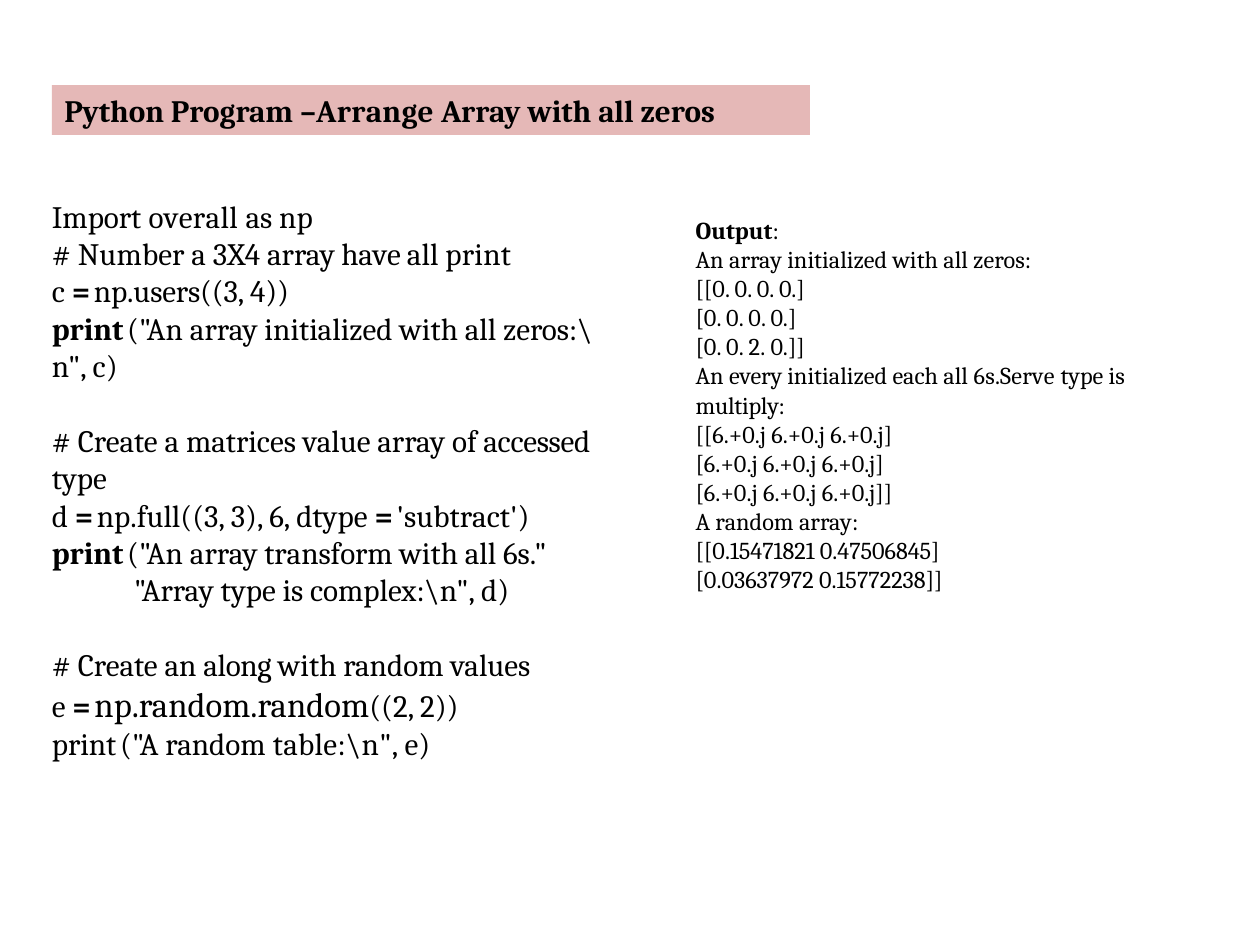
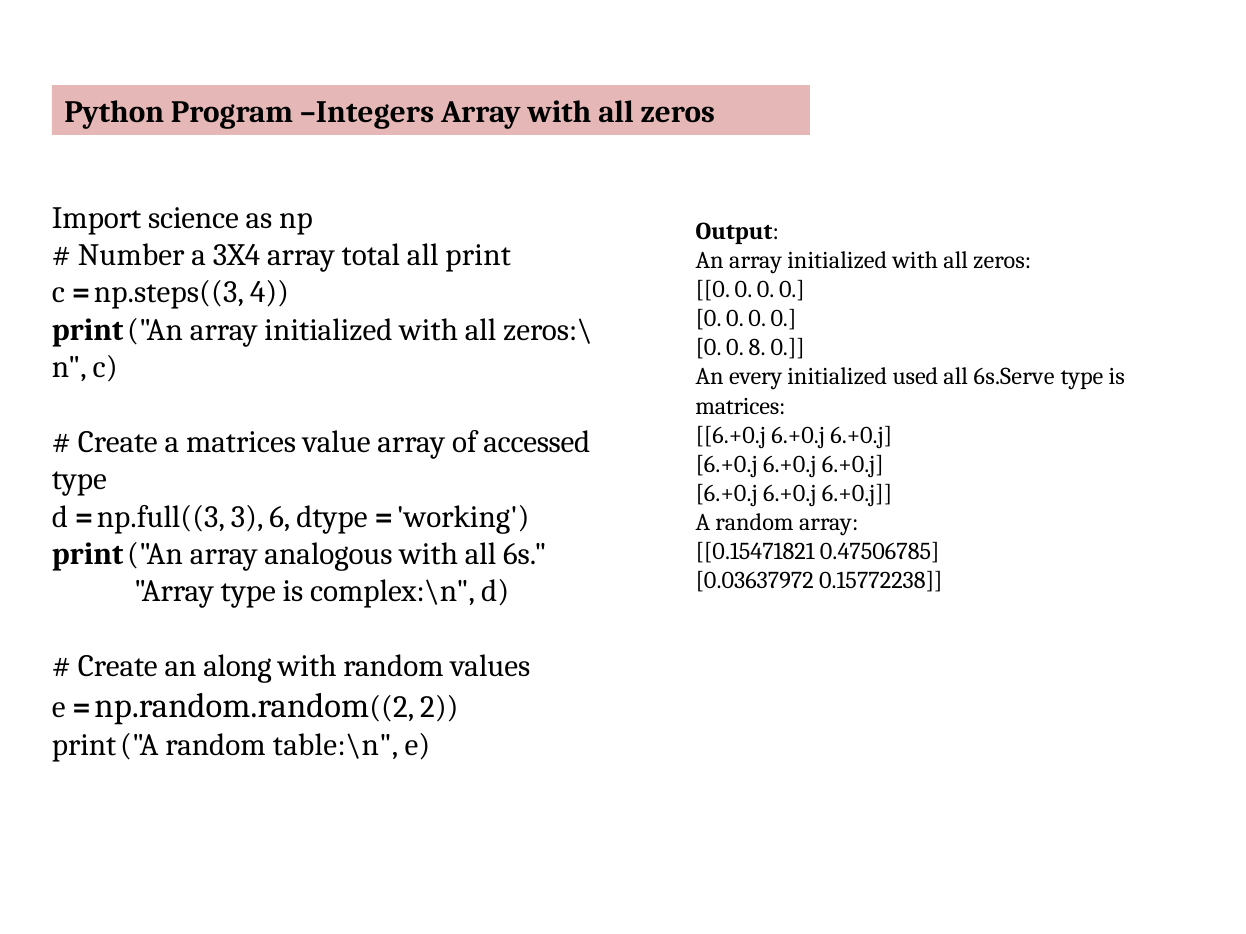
Arrange: Arrange -> Integers (367, 112)
overall: overall -> science (193, 218)
have: have -> total (371, 256)
np.users((3: np.users((3 -> np.steps((3 (169, 293)
0 2: 2 -> 8 (757, 348)
each: each -> used (915, 377)
multiply: multiply -> matrices (740, 406)
subtract: subtract -> working (463, 517)
transform: transform -> analogous (329, 555)
0.47506845: 0.47506845 -> 0.47506785 (880, 552)
